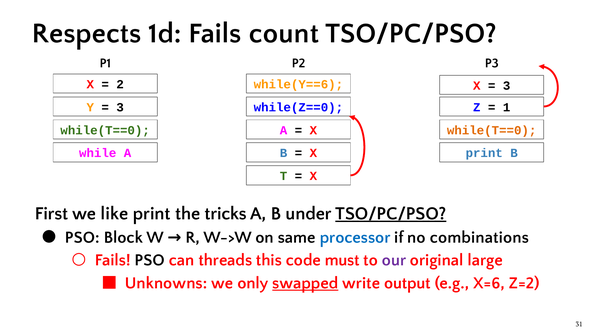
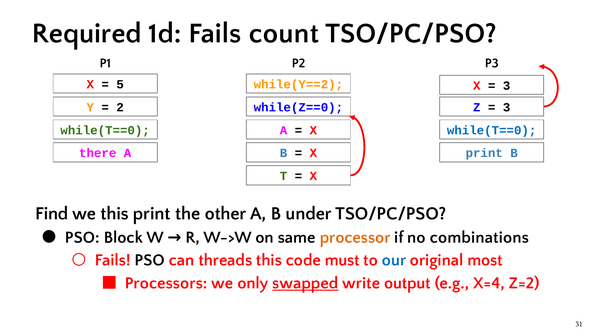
Respects: Respects -> Required (87, 33)
2: 2 -> 5 (120, 84)
while(Y==6: while(Y==6 -> while(Y==2 (298, 84)
3: 3 -> 2 (120, 107)
1: 1 -> 3 (507, 107)
while(T==0 colour: orange -> blue (492, 130)
while: while -> there (98, 153)
First: First -> Find (52, 213)
we like: like -> this (115, 213)
tricks: tricks -> other (226, 213)
TSO/PC/PSO underline: present -> none (391, 213)
processor colour: blue -> orange (355, 237)
our colour: purple -> blue (394, 260)
large: large -> most (485, 260)
Unknowns: Unknowns -> Processors (166, 283)
X=6: X=6 -> X=4 (489, 283)
